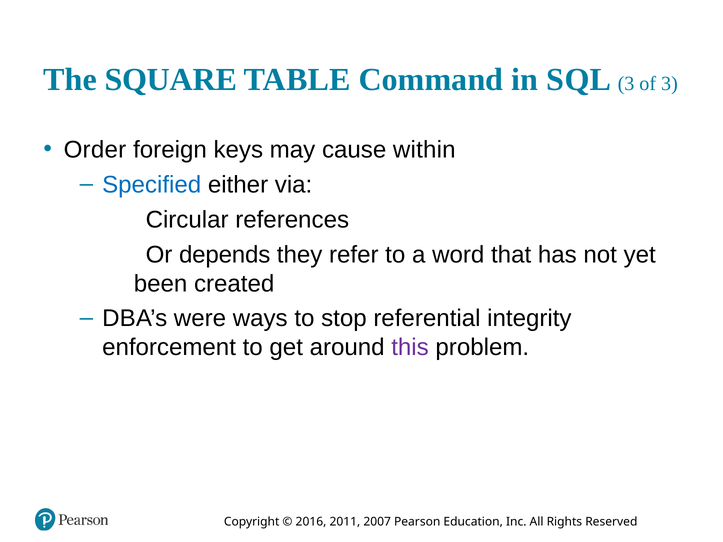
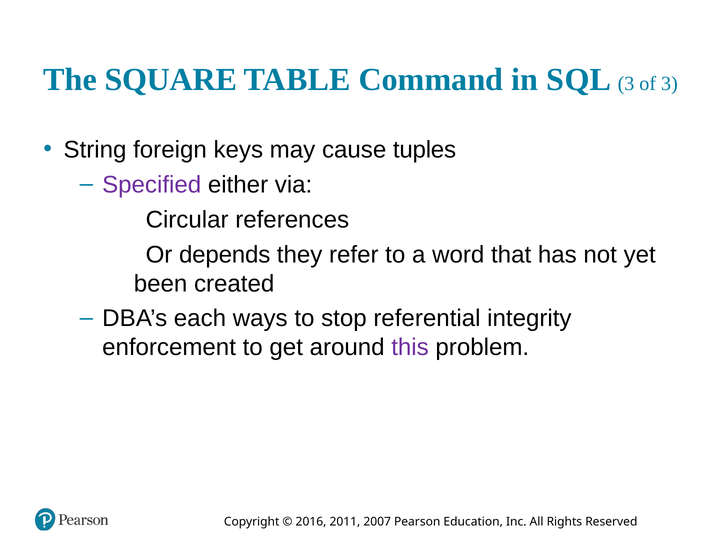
Order: Order -> String (95, 150)
within: within -> tuples (425, 150)
Specified colour: blue -> purple (152, 185)
were: were -> each (200, 319)
